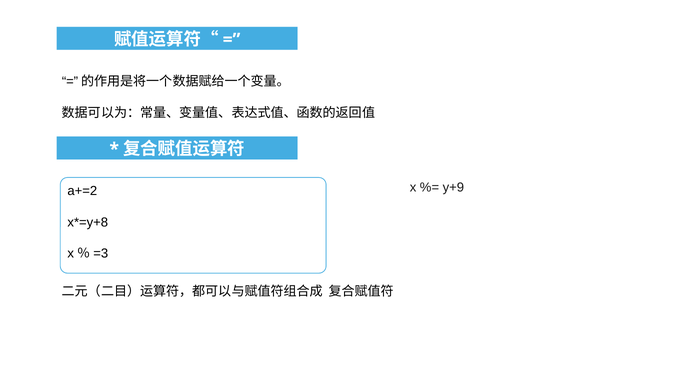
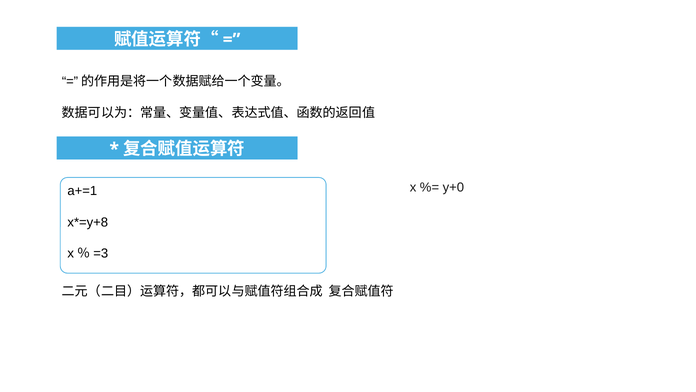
y+9: y+9 -> y+0 (453, 187)
a+=2: a+=2 -> a+=1 (82, 191)
